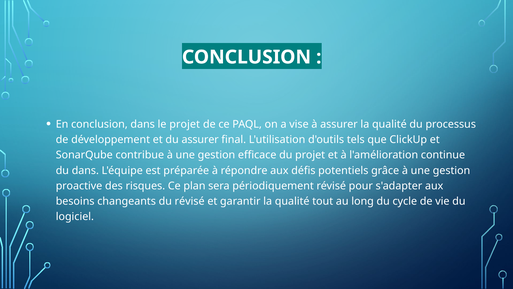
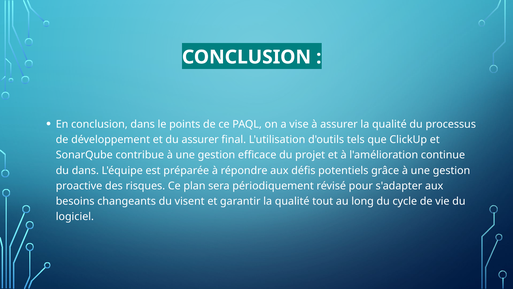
le projet: projet -> points (185, 124)
du révisé: révisé -> visent (190, 201)
